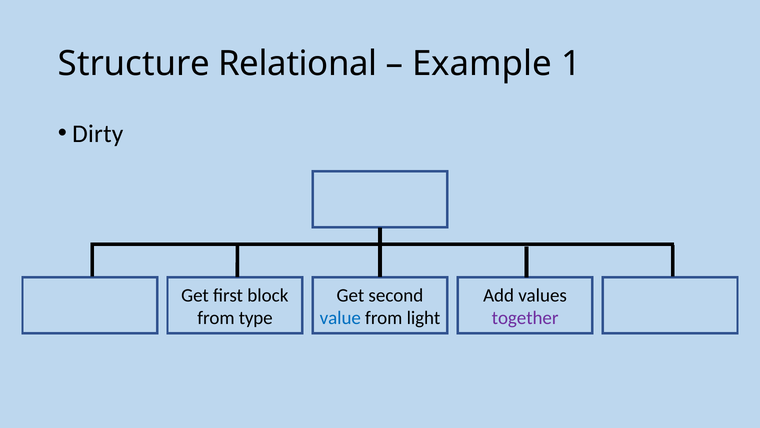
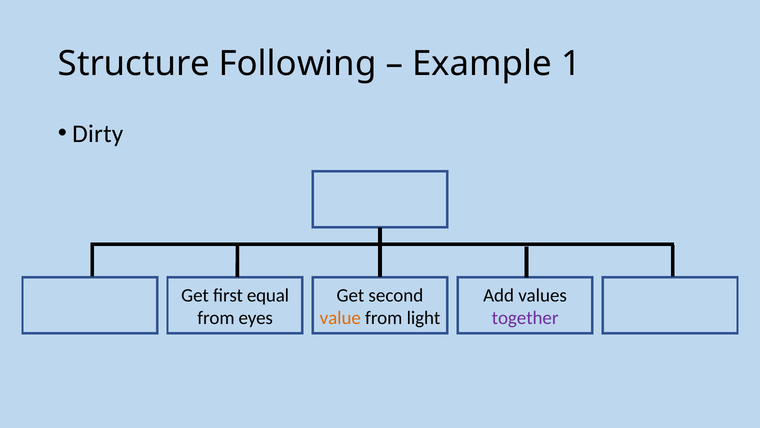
Relational: Relational -> Following (298, 64)
block: block -> equal (268, 295)
type: type -> eyes (256, 318)
value colour: blue -> orange (340, 318)
